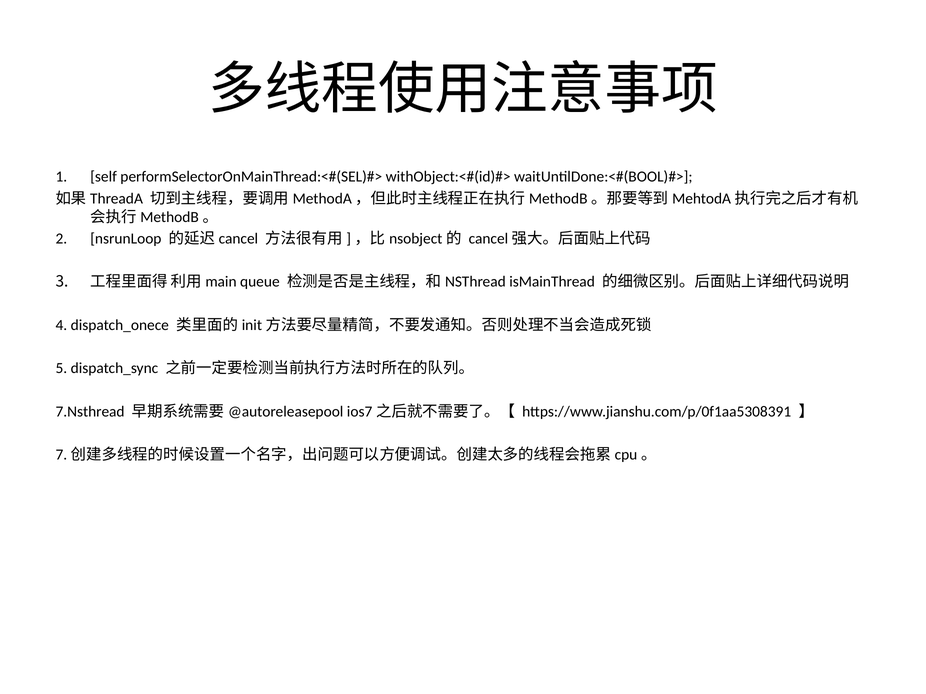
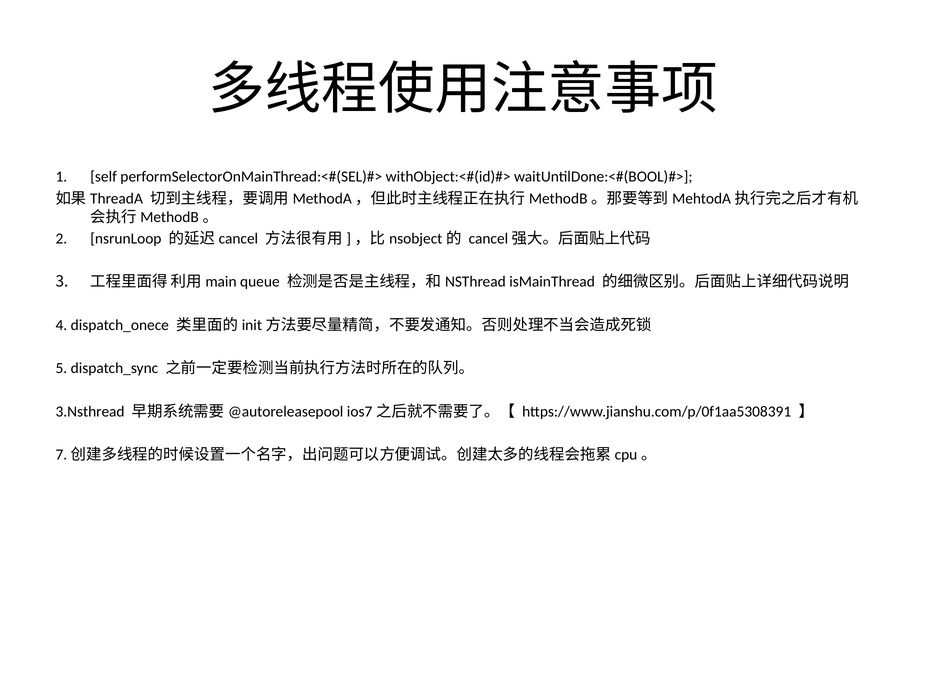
7.Nsthread: 7.Nsthread -> 3.Nsthread (90, 412)
